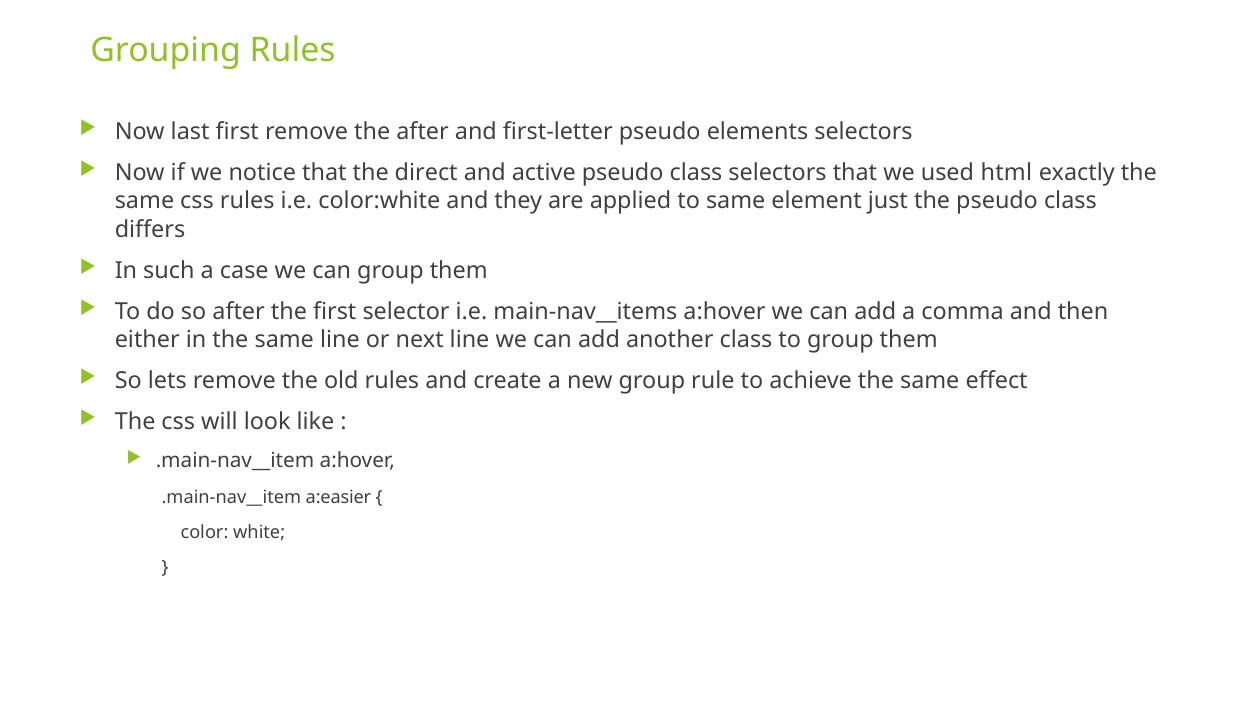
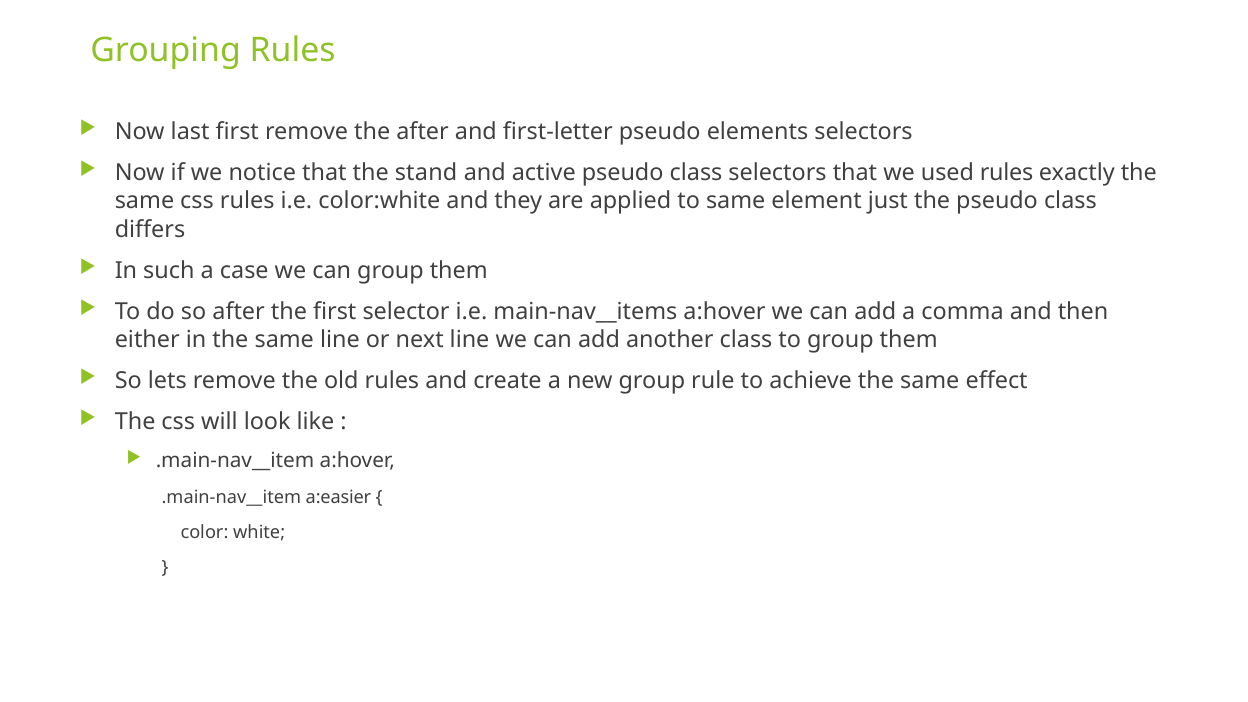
direct: direct -> stand (426, 173)
used html: html -> rules (1007, 173)
